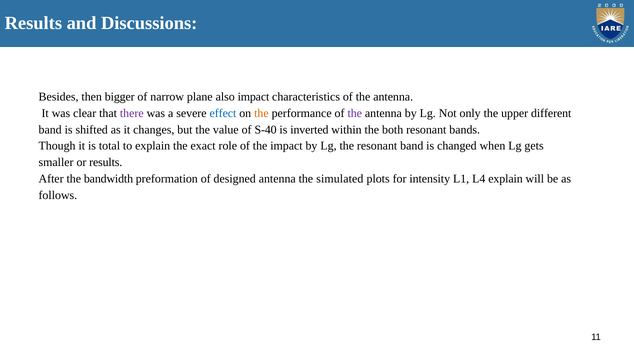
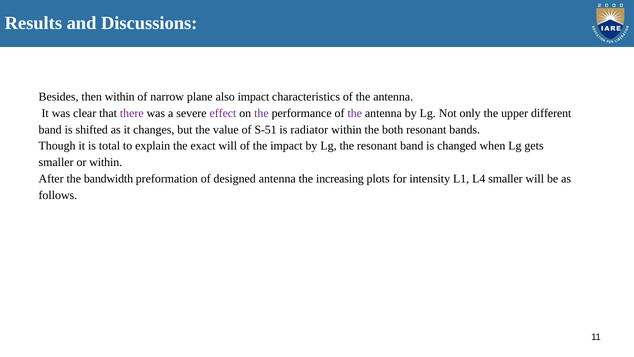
then bigger: bigger -> within (120, 97)
effect colour: blue -> purple (223, 113)
the colour: orange -> purple (261, 113)
S-40: S-40 -> S-51 (266, 129)
inverted: inverted -> radiator (309, 129)
exact role: role -> will (228, 146)
or results: results -> within (106, 162)
simulated: simulated -> increasing (340, 179)
L4 explain: explain -> smaller (506, 179)
